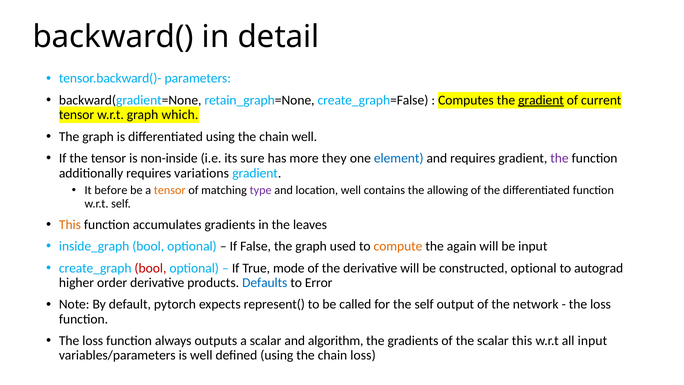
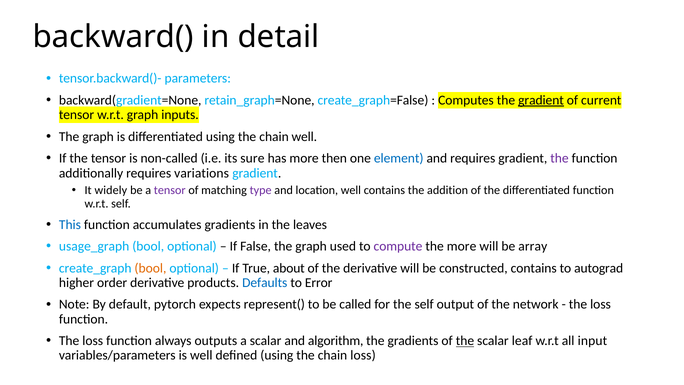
which: which -> inputs (180, 115)
non-inside: non-inside -> non-called (169, 158)
they: they -> then (334, 158)
before: before -> widely (111, 190)
tensor colour: orange -> purple (170, 190)
allowing: allowing -> addition (448, 190)
This colour: orange -> blue (70, 224)
inside_graph: inside_graph -> usage_graph (94, 246)
compute colour: orange -> purple (398, 246)
the again: again -> more (462, 246)
be input: input -> array (533, 246)
bool colour: red -> orange (150, 268)
mode: mode -> about (289, 268)
constructed optional: optional -> contains (534, 268)
the underline: none -> present (465, 341)
scalar this: this -> leaf (522, 341)
